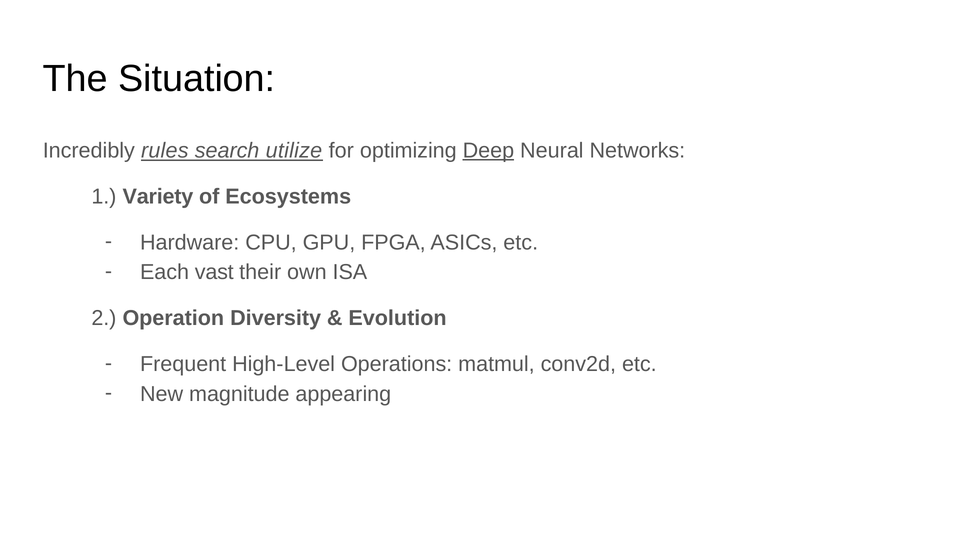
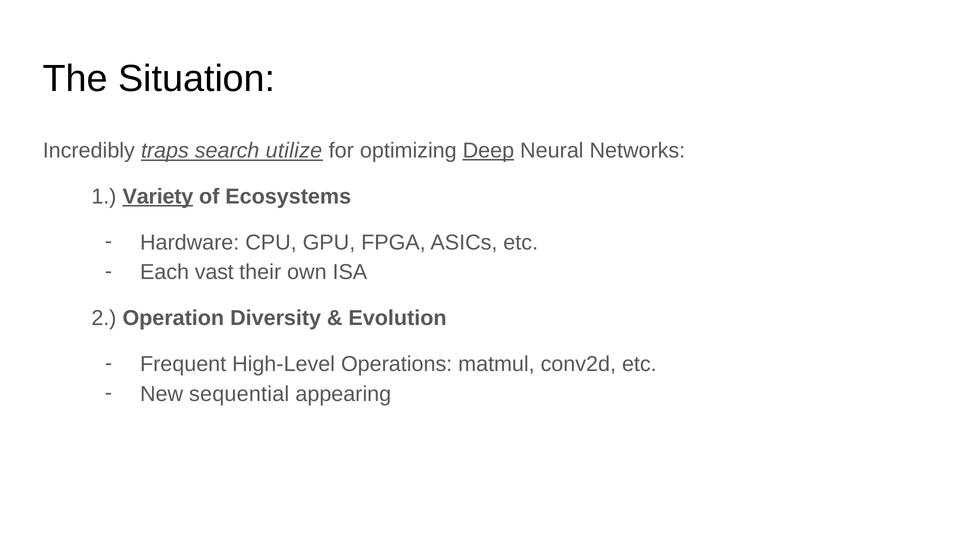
rules: rules -> traps (165, 151)
Variety underline: none -> present (158, 196)
magnitude: magnitude -> sequential (239, 394)
